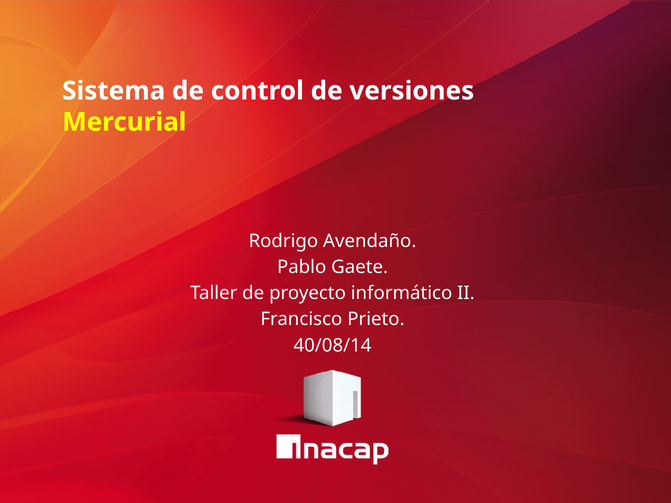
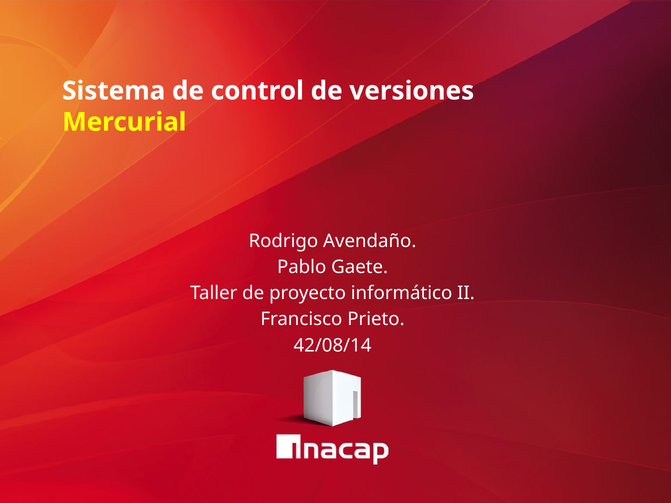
40/08/14: 40/08/14 -> 42/08/14 (333, 346)
